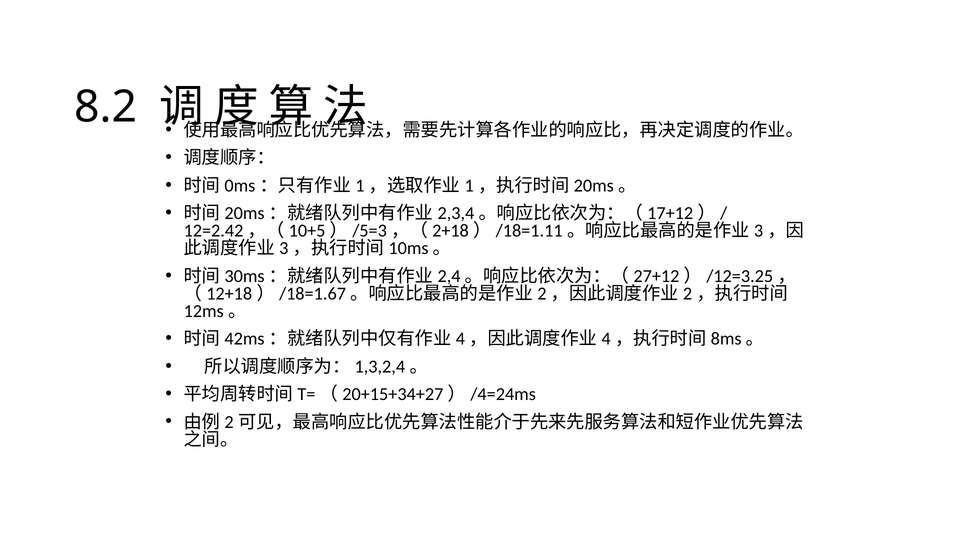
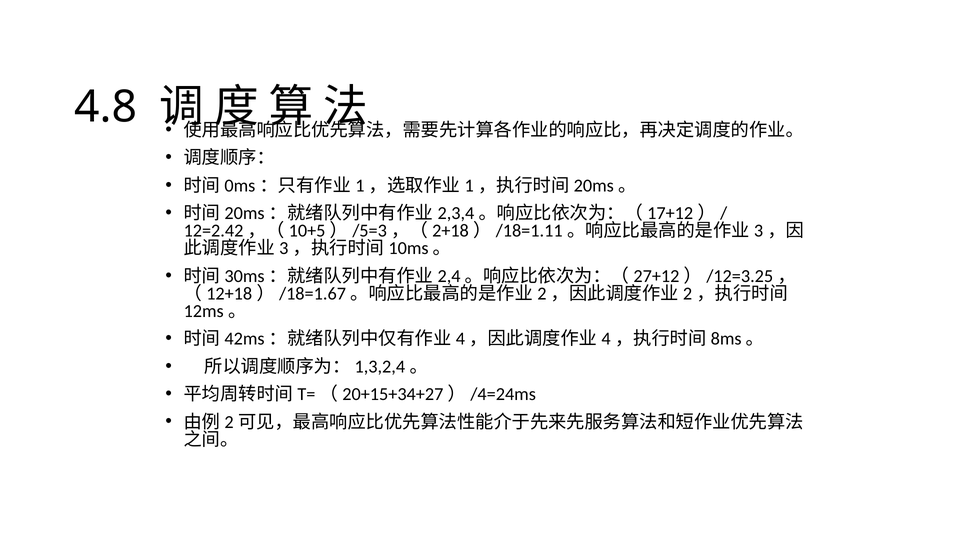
8.2: 8.2 -> 4.8 (106, 107)
